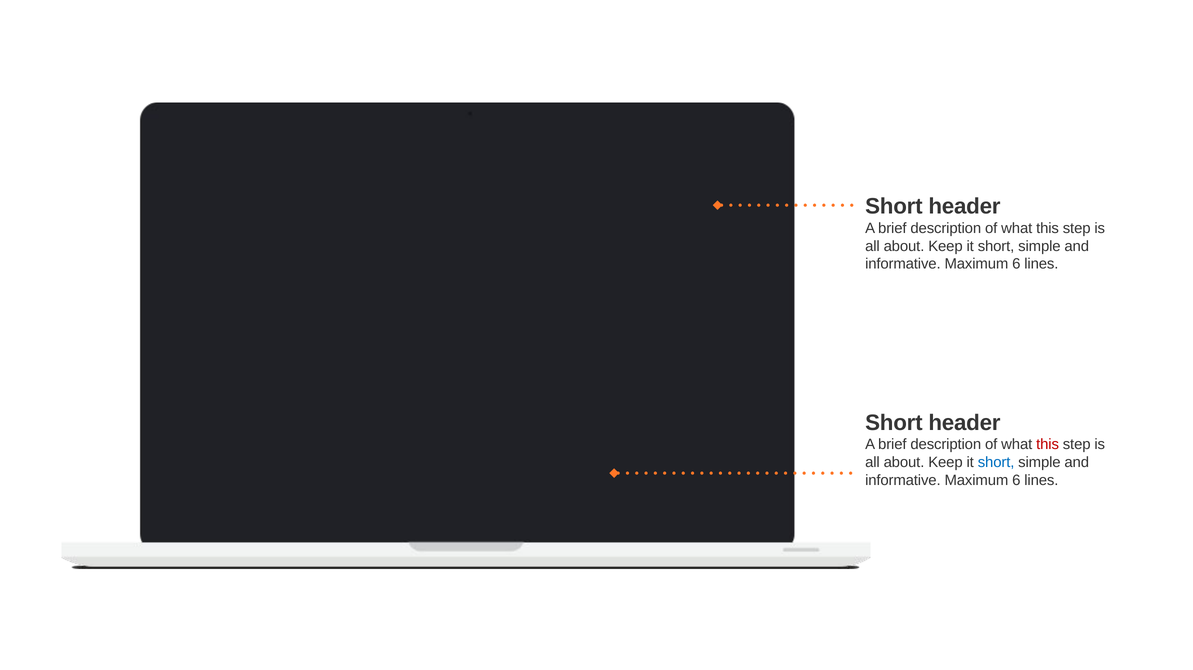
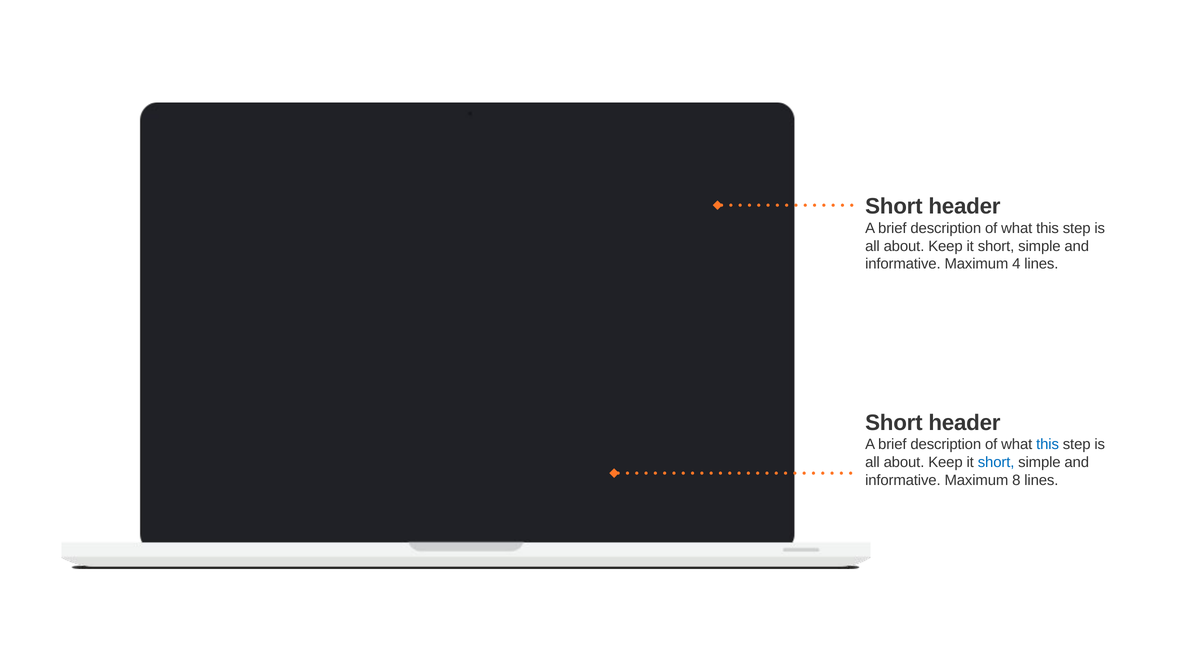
6: 6 -> 4 (1016, 264)
this colour: red -> blue (1048, 444)
6: 6 -> 8 (1016, 480)
